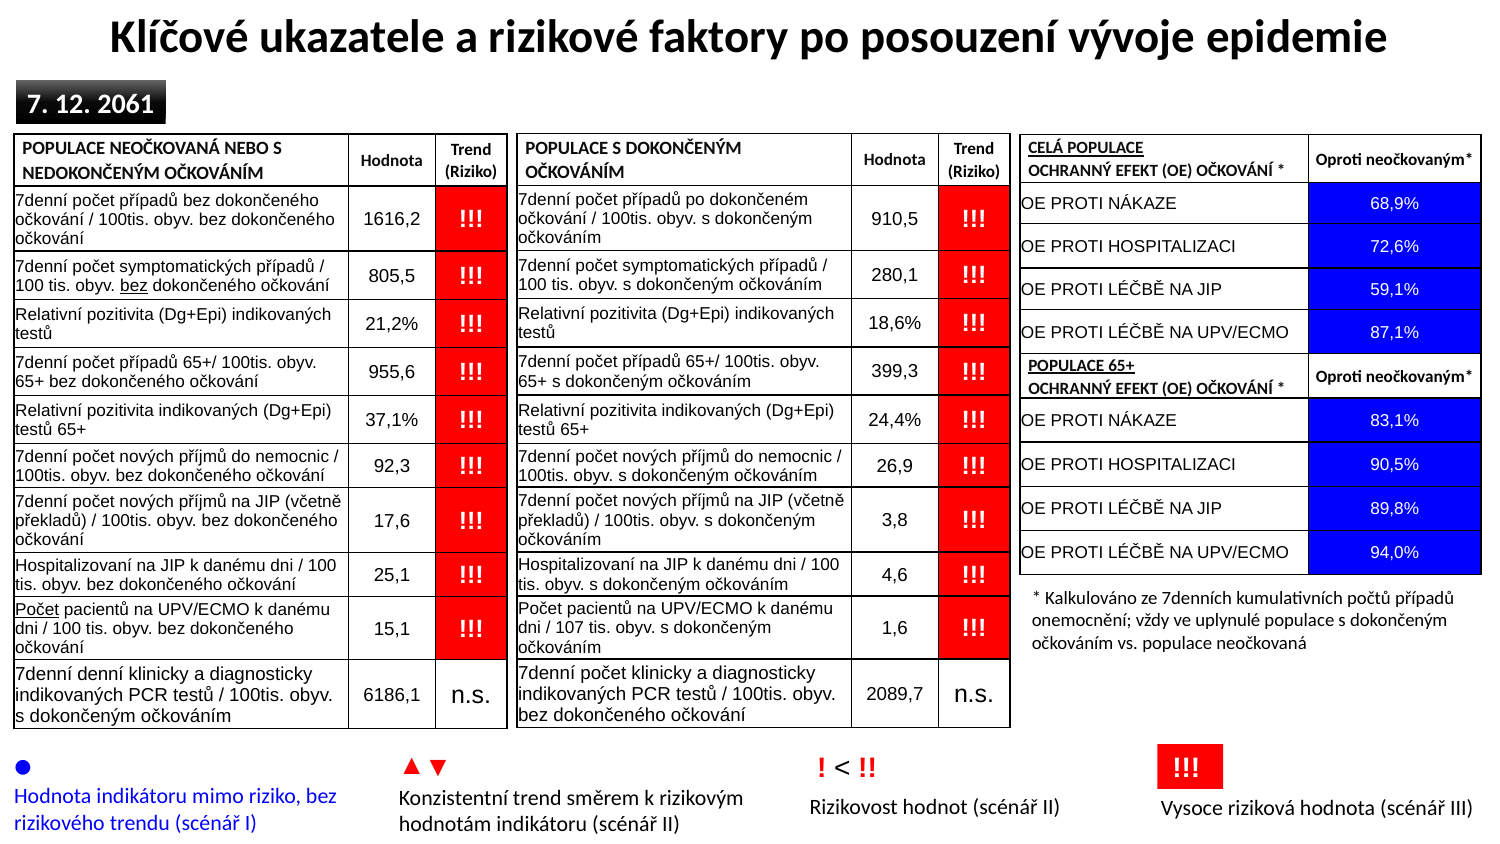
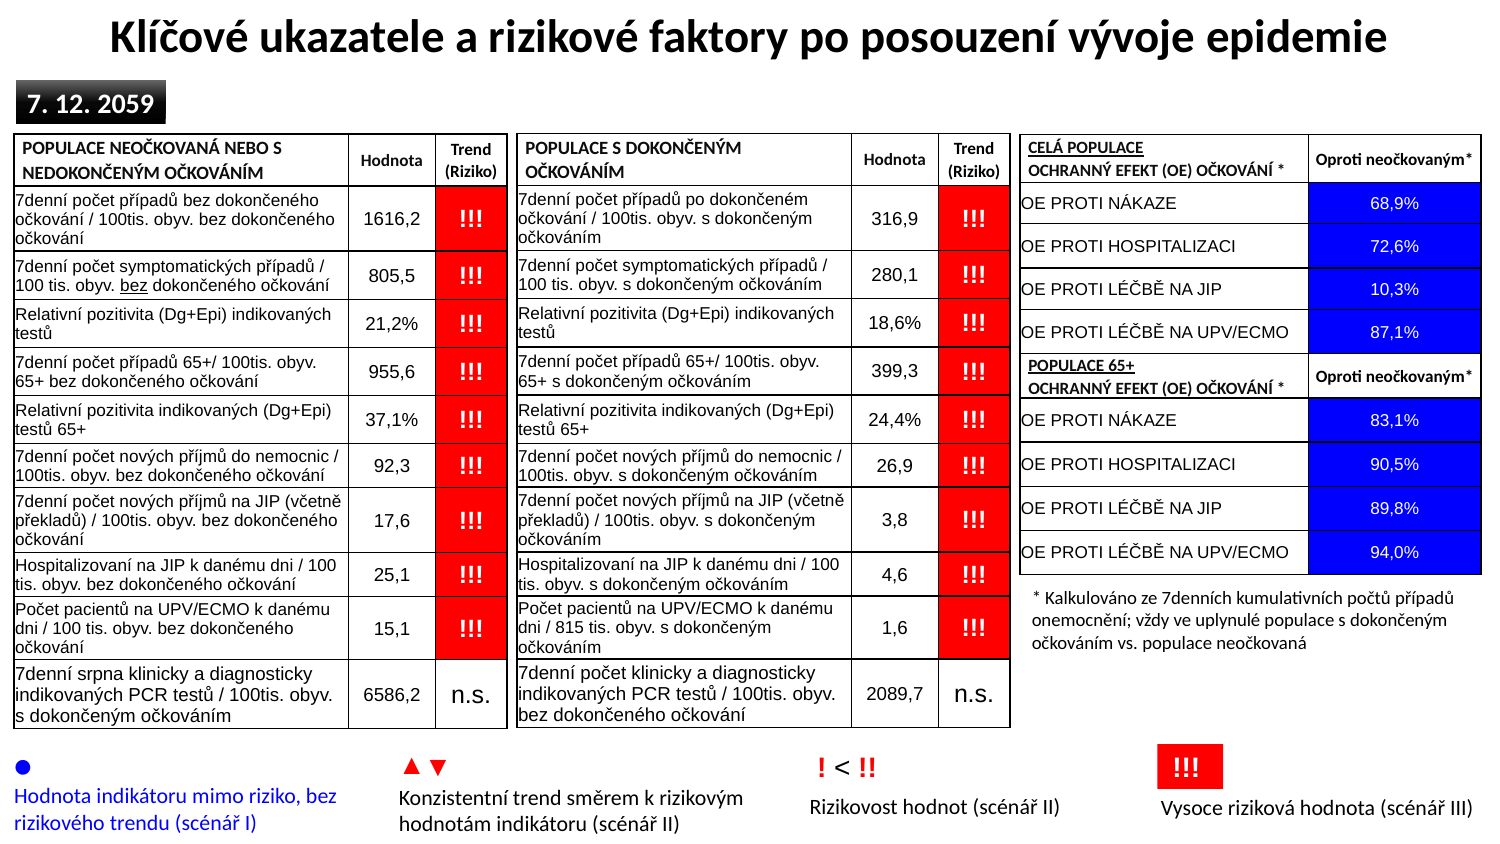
2061: 2061 -> 2059 (126, 104)
910,5: 910,5 -> 316,9 (895, 219)
59,1%: 59,1% -> 10,3% (1395, 289)
Počet underline: present -> none (37, 610)
107: 107 -> 815 (570, 628)
denní: denní -> srpna (100, 674)
6186,1: 6186,1 -> 6586,2 (392, 695)
